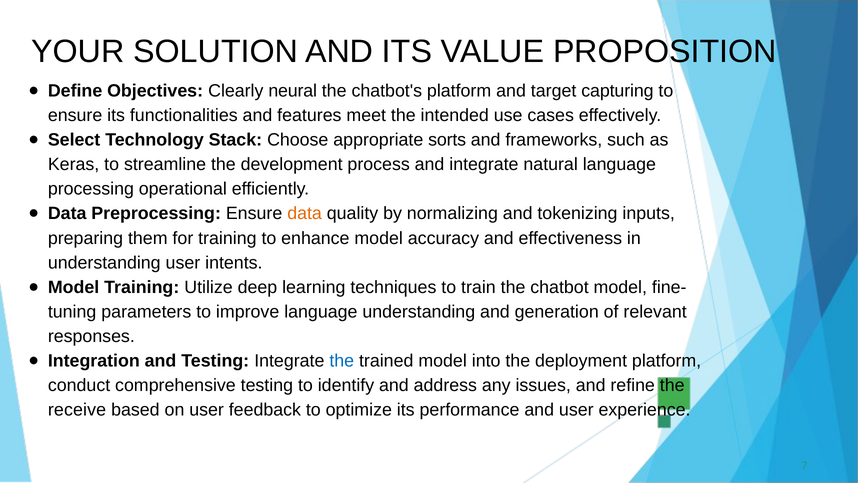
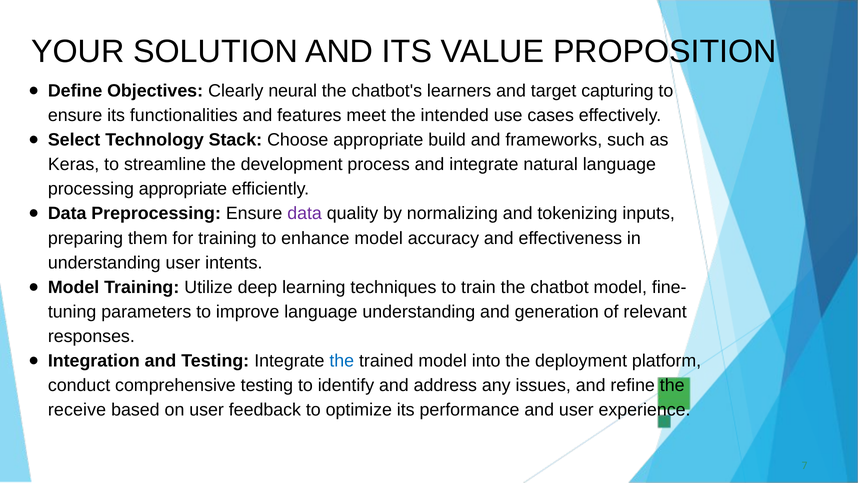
chatbot's platform: platform -> learners (459, 91)
sorts: sorts -> build (447, 140)
processing operational: operational -> appropriate (183, 189)
data colour: orange -> purple (305, 213)
